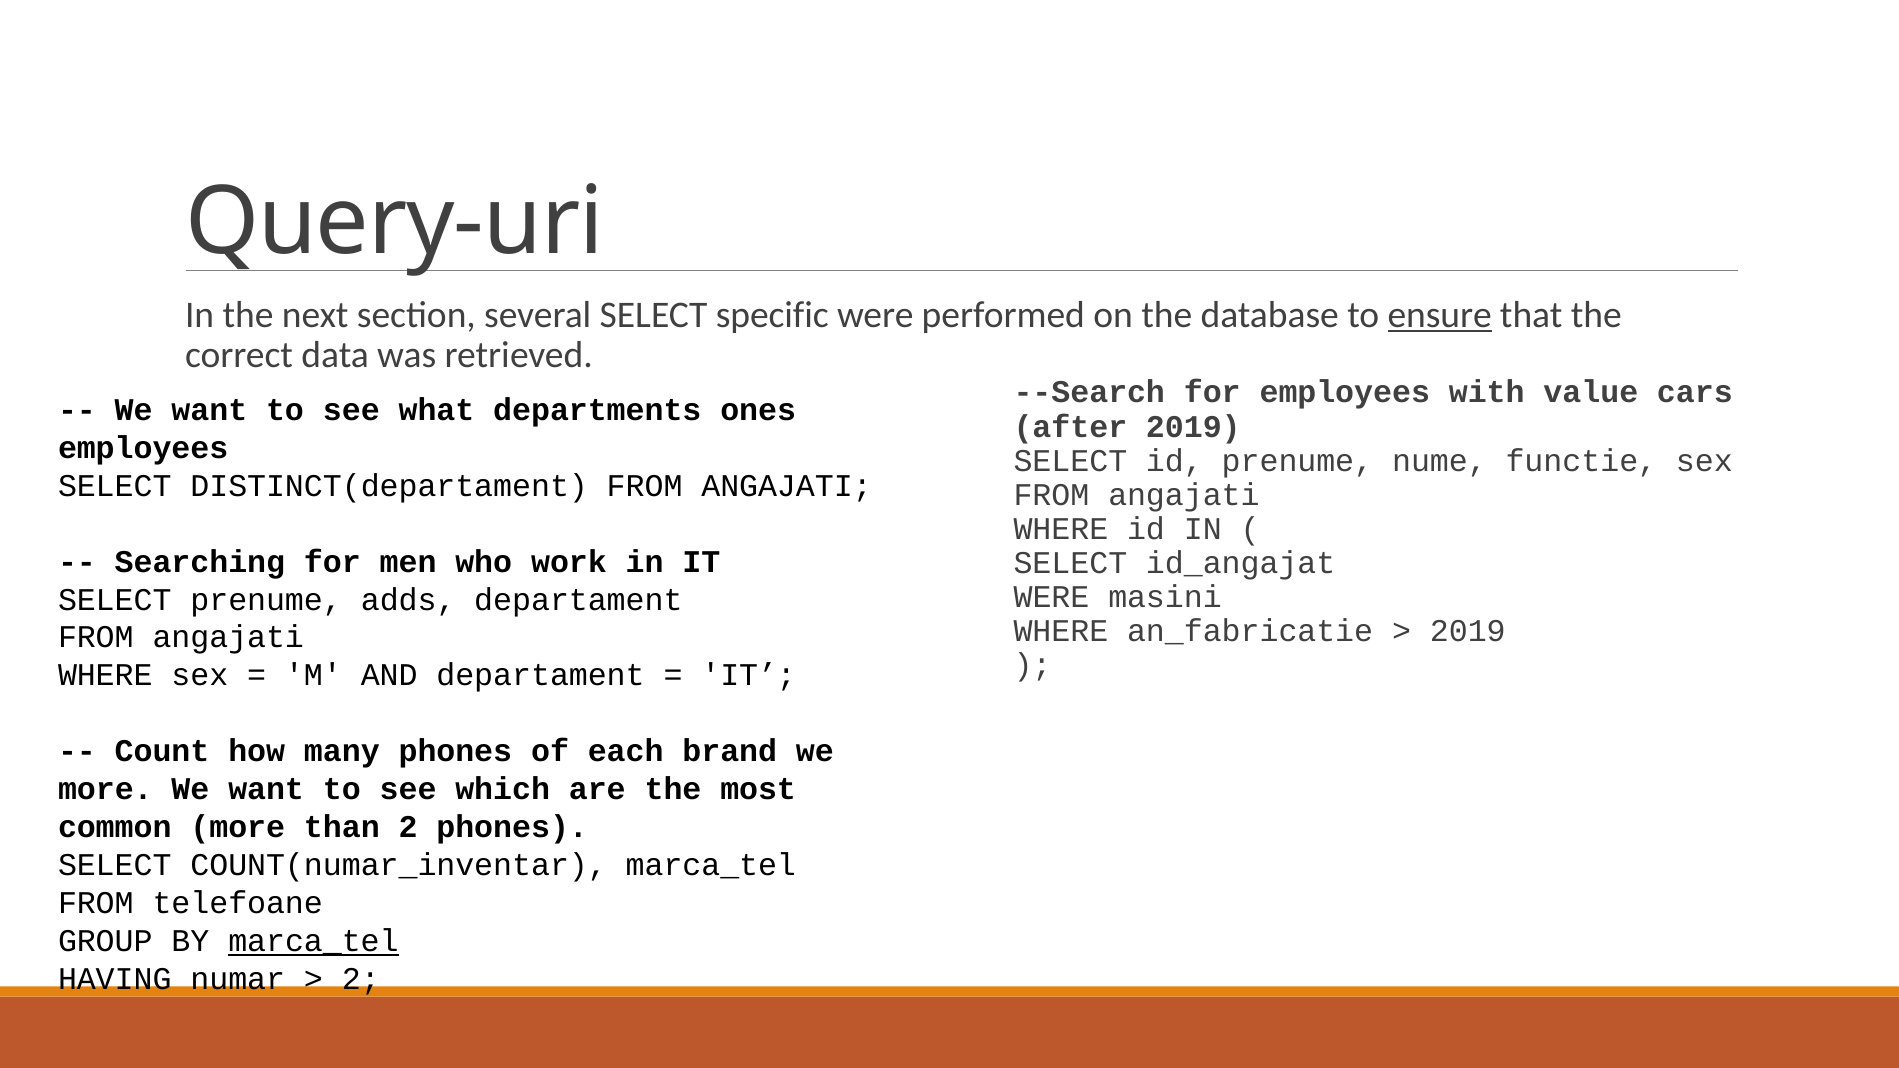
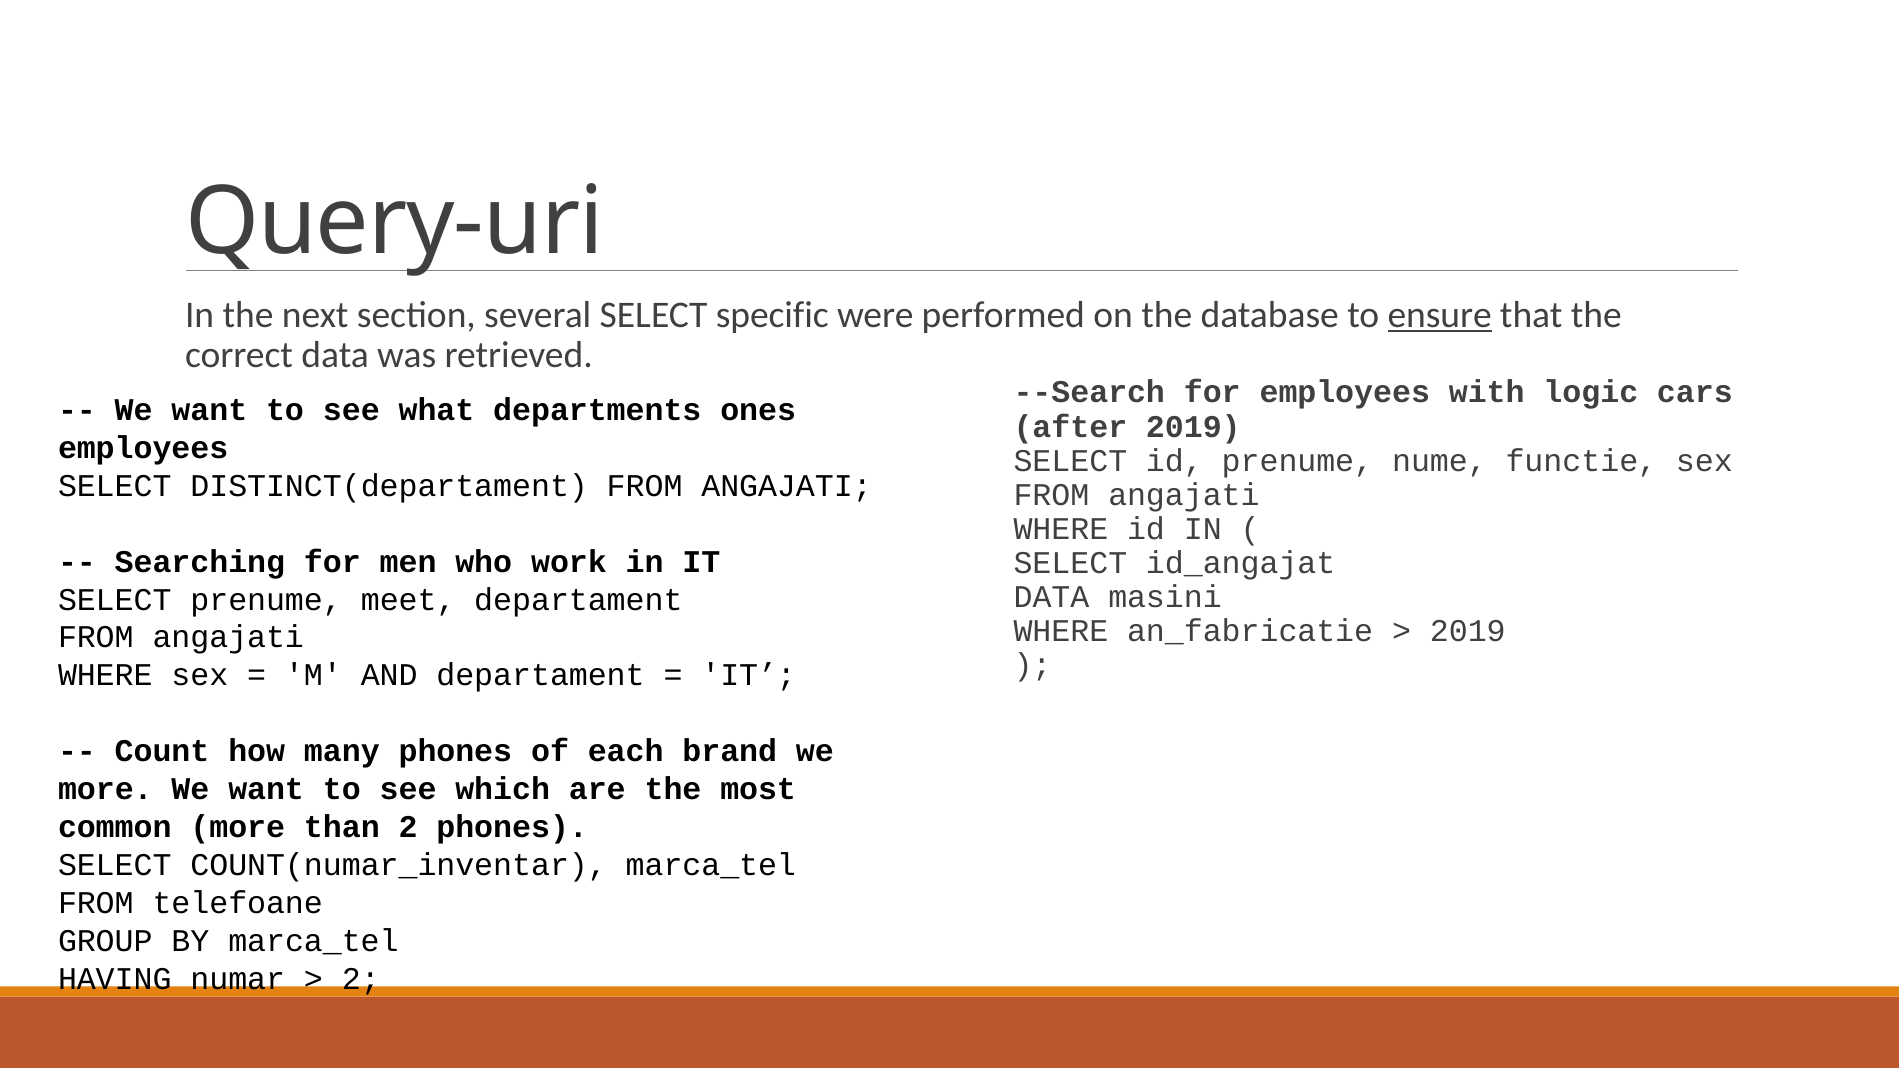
value: value -> logic (1591, 393)
WERE: WERE -> DATA (1052, 597)
adds: adds -> meet (408, 600)
marca_tel underline: present -> none (313, 941)
